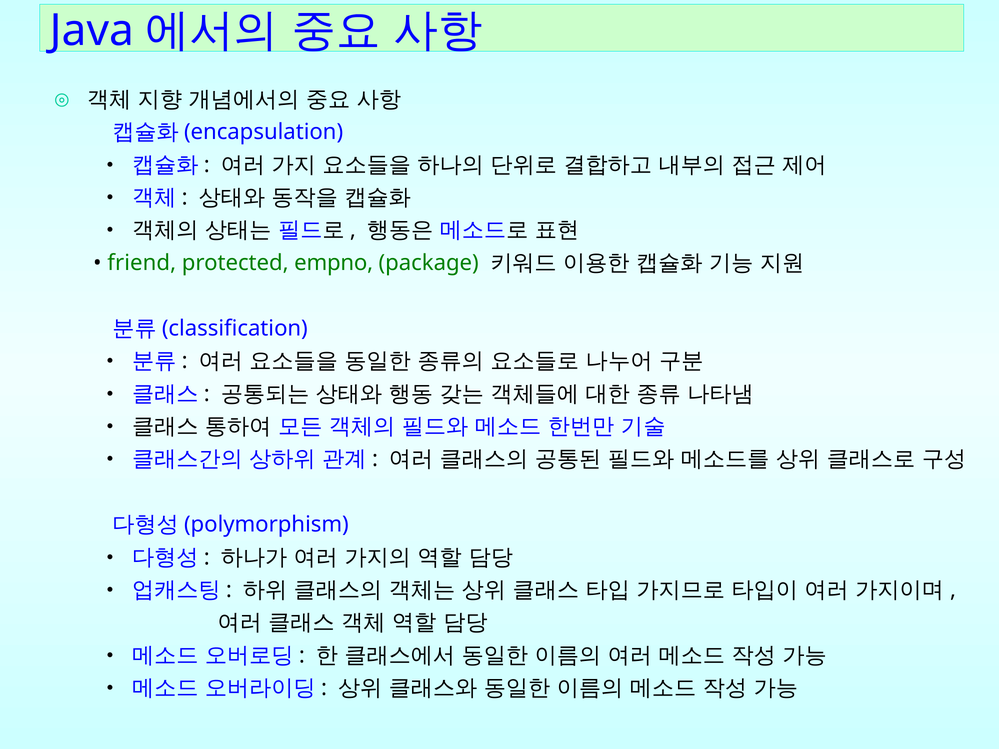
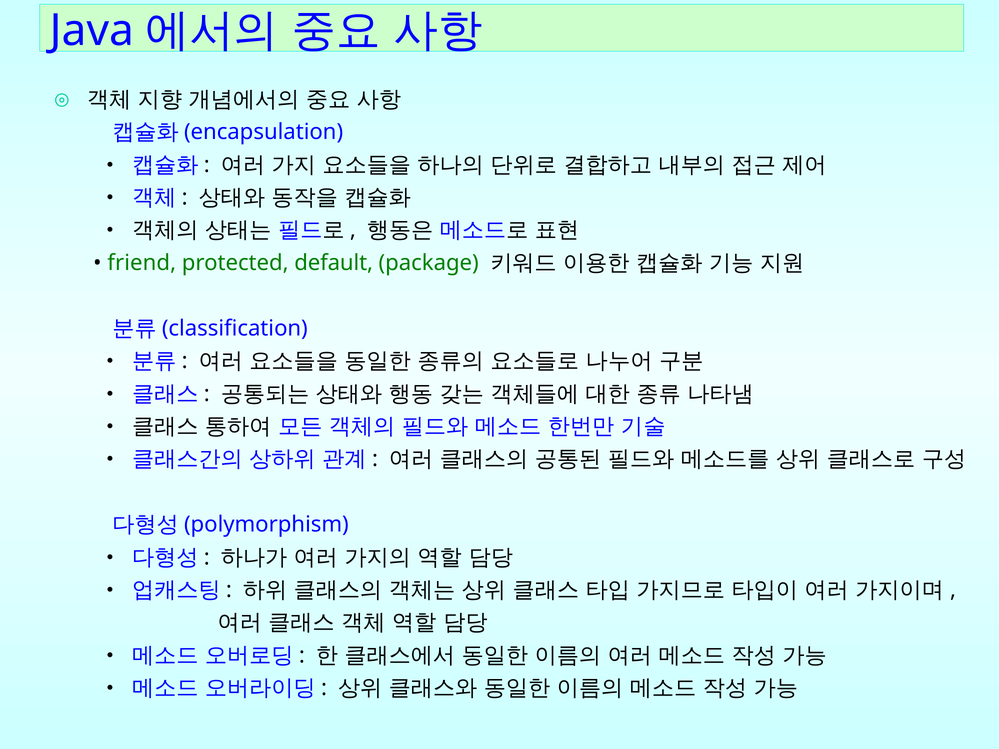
empno: empno -> default (334, 263)
